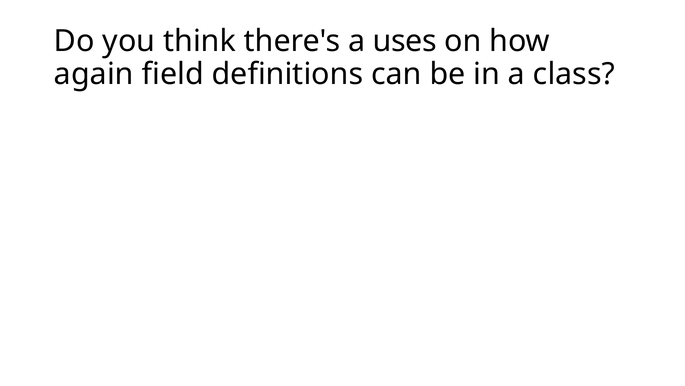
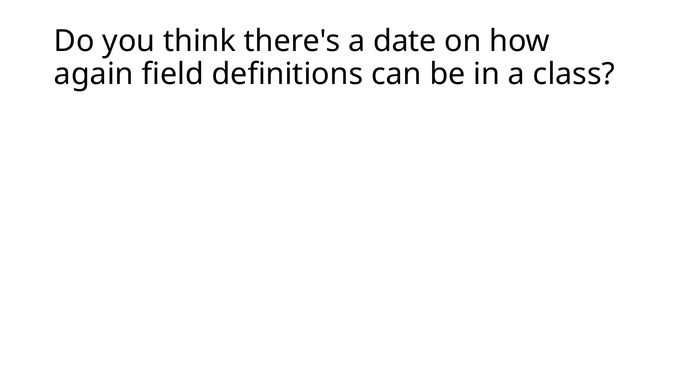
uses: uses -> date (405, 41)
